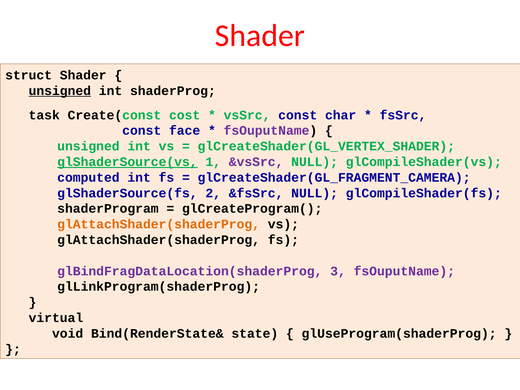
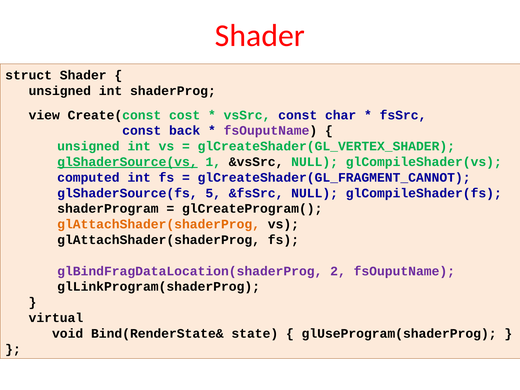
unsigned underline: present -> none (60, 91)
task: task -> view (44, 115)
face: face -> back (185, 131)
&vsSrc colour: purple -> black (256, 162)
glCreateShader(GL_FRAGMENT_CAMERA: glCreateShader(GL_FRAGMENT_CAMERA -> glCreateShader(GL_FRAGMENT_CANNOT (334, 177)
2: 2 -> 5 (213, 193)
3: 3 -> 2 (338, 271)
